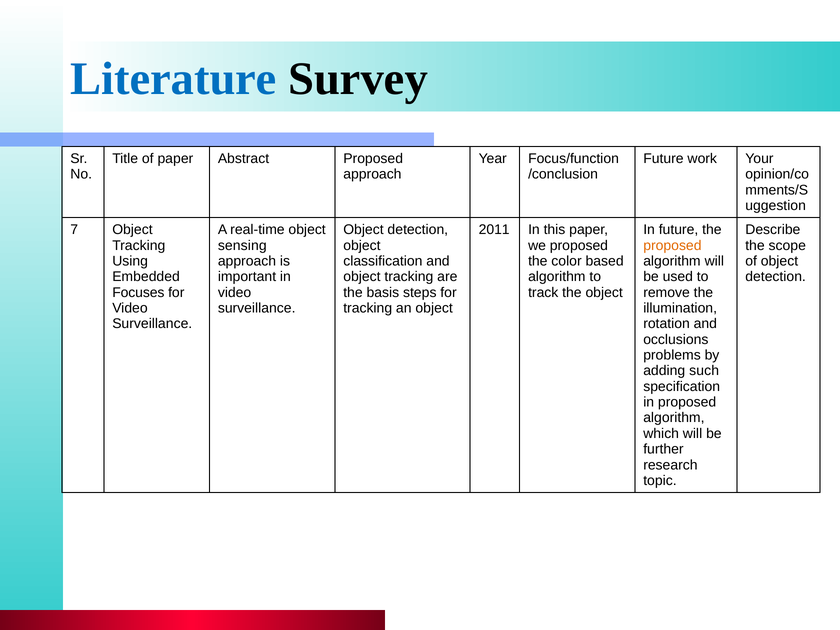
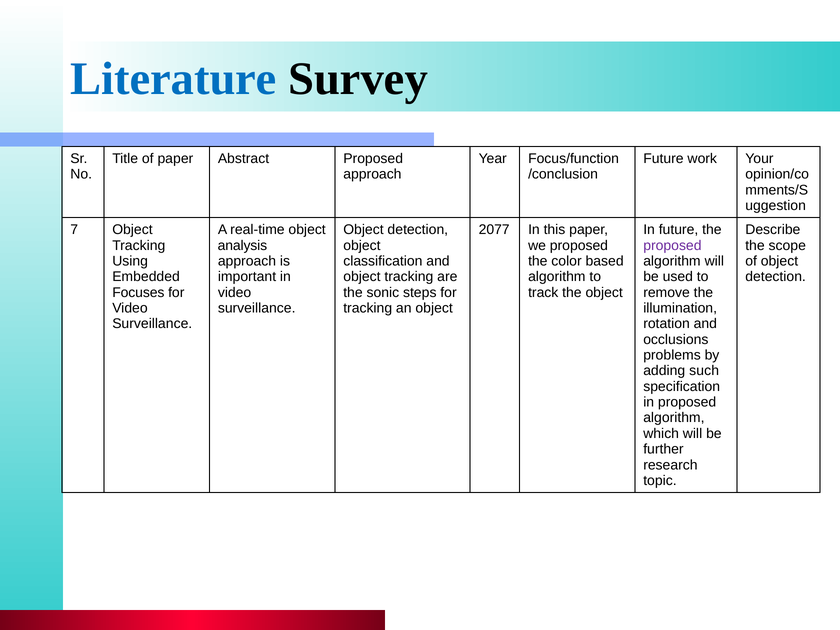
2011: 2011 -> 2077 (494, 230)
sensing: sensing -> analysis (242, 245)
proposed colour: orange -> purple (672, 245)
basis: basis -> sonic (383, 292)
